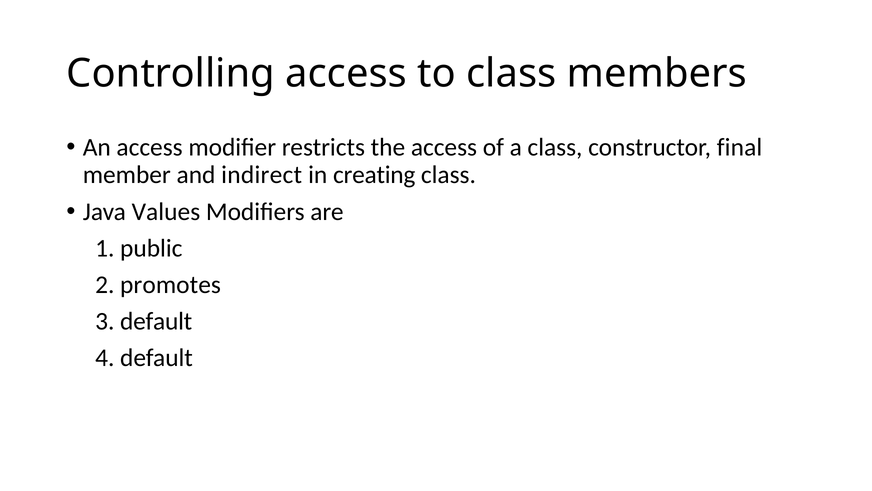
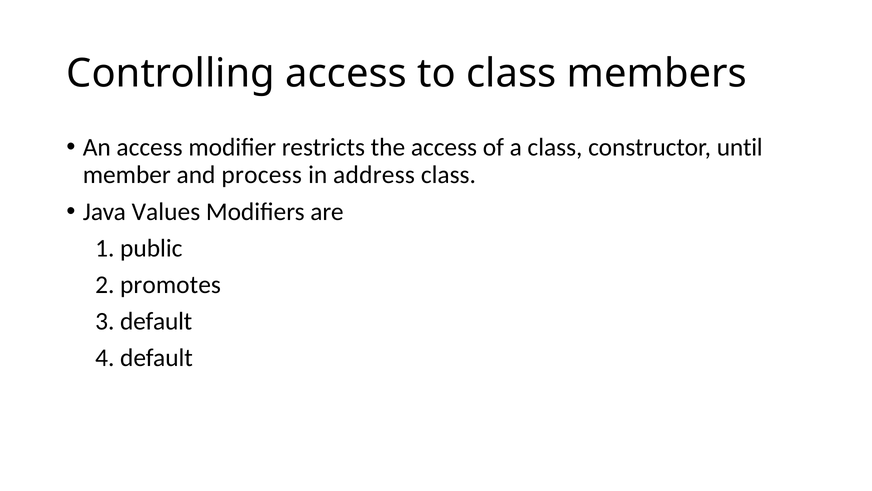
final: final -> until (740, 147)
indirect: indirect -> process (262, 175)
creating: creating -> address (374, 175)
